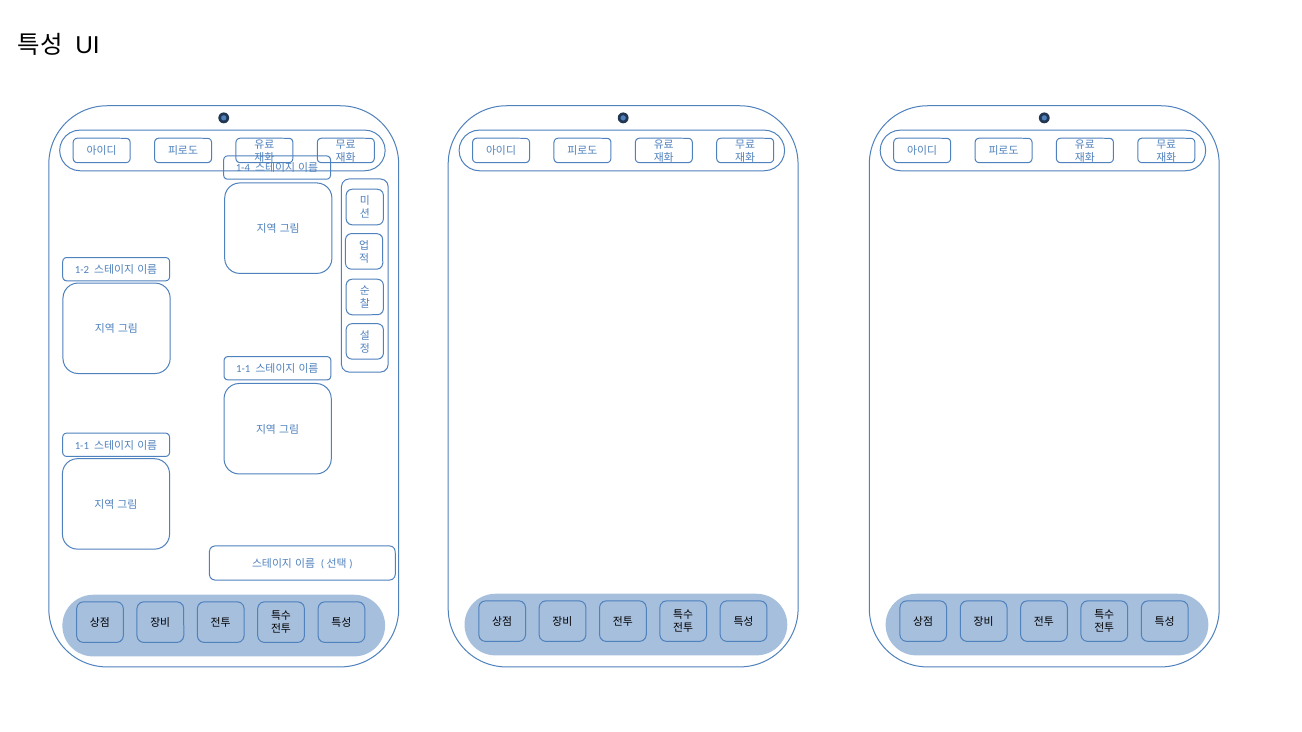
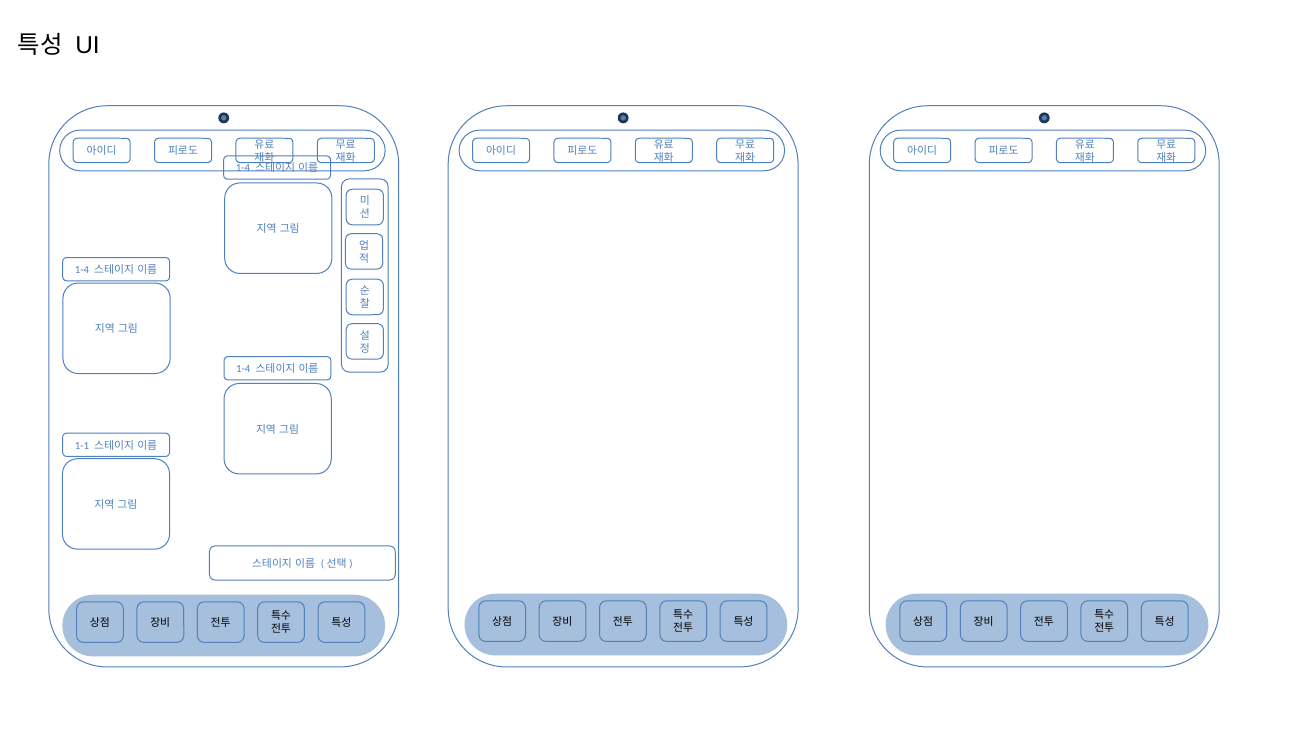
1-2: 1-2 -> 1-4 (82, 270)
1-1: 1-1 -> 1-4 (243, 369)
